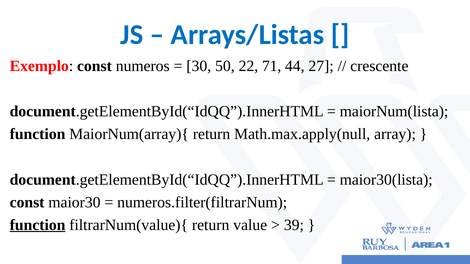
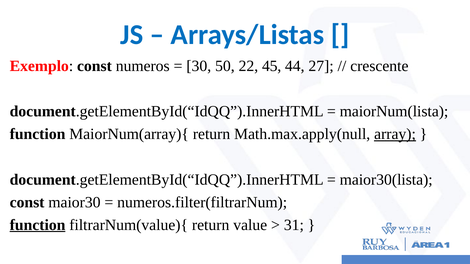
71: 71 -> 45 (272, 66)
array underline: none -> present (395, 134)
39: 39 -> 31 (294, 225)
